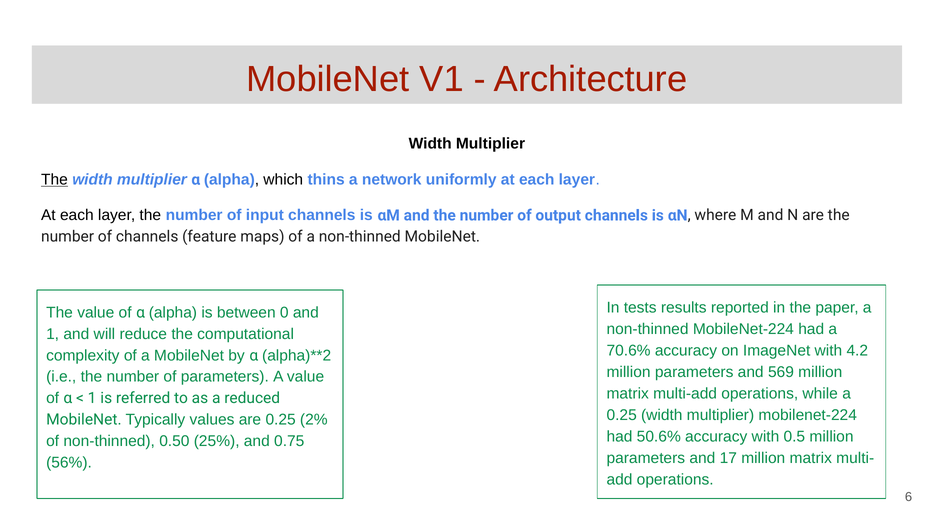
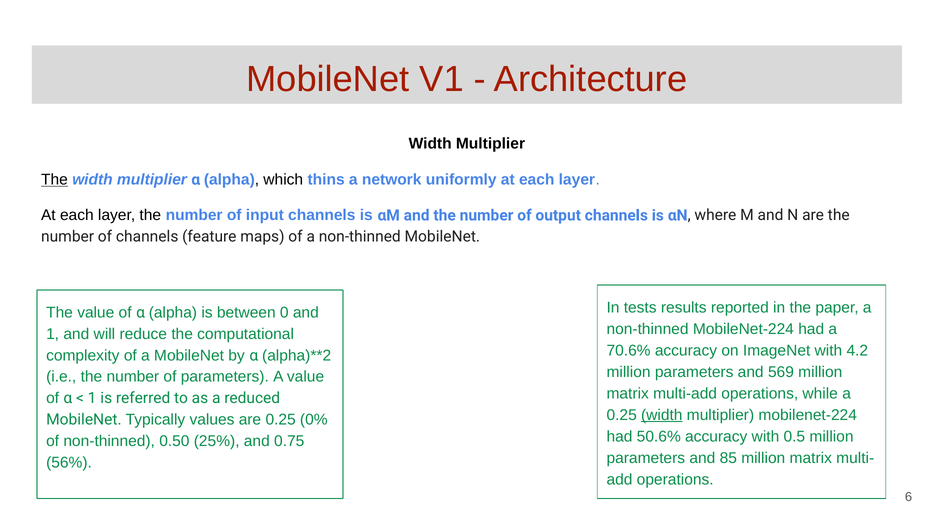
width underline: none -> present (662, 415)
2%: 2% -> 0% (314, 420)
17: 17 -> 85 (728, 458)
